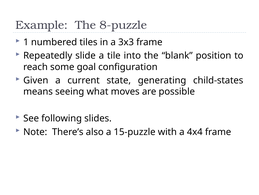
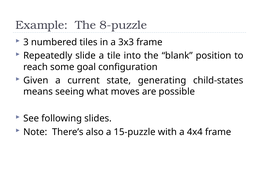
1: 1 -> 3 (26, 42)
